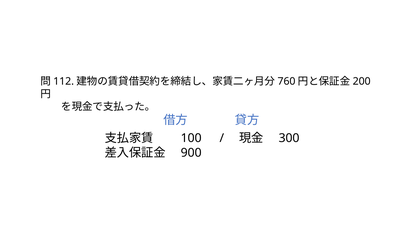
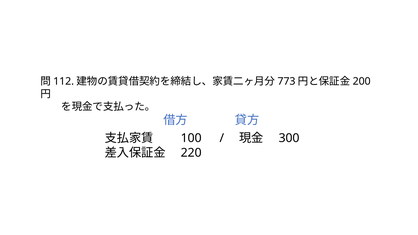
760: 760 -> 773 (286, 82)
900: 900 -> 220 (191, 153)
